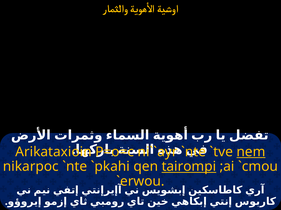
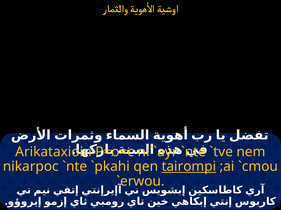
nem underline: present -> none (251, 152)
